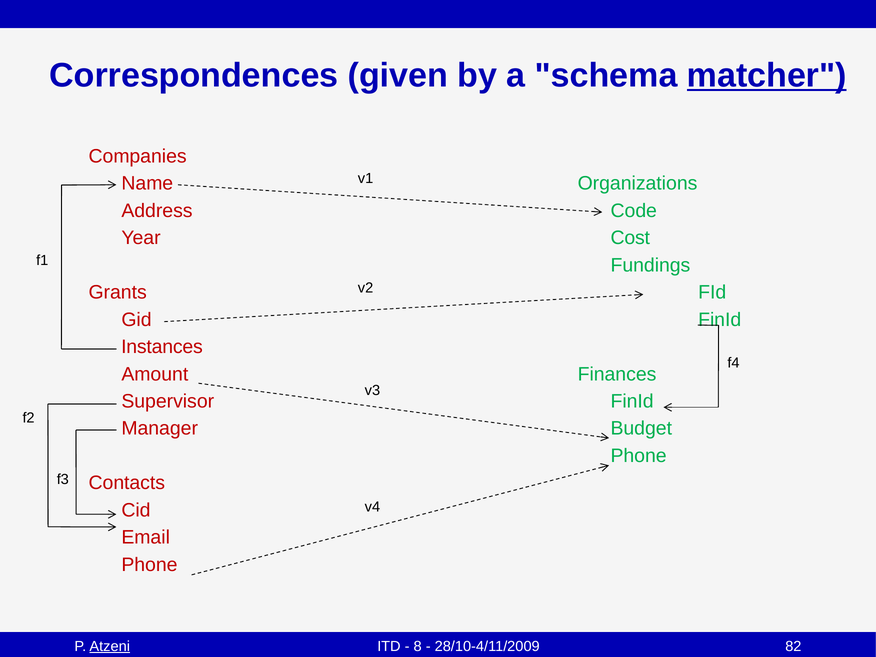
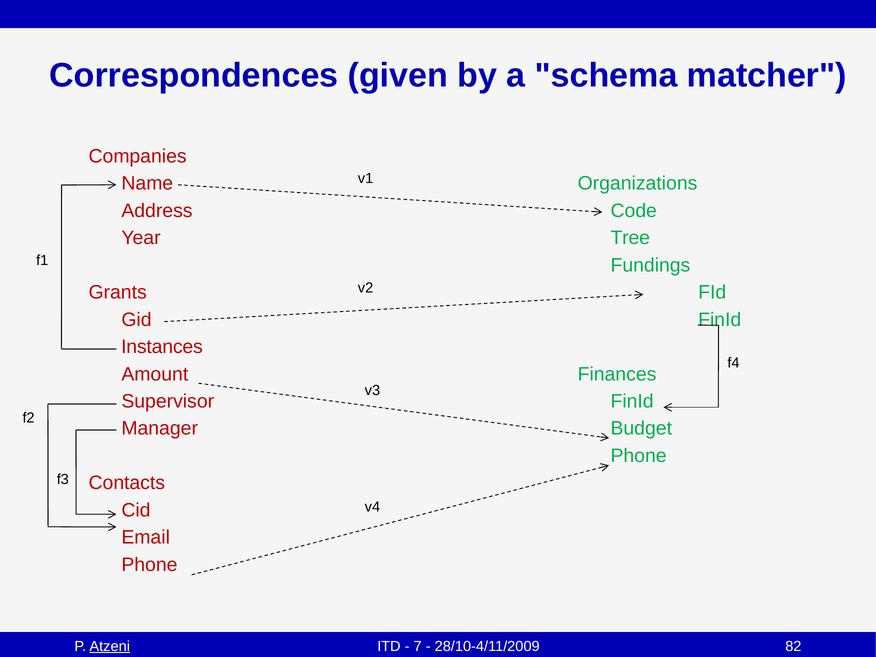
matcher underline: present -> none (767, 75)
Cost: Cost -> Tree (630, 238)
8: 8 -> 7 (418, 646)
